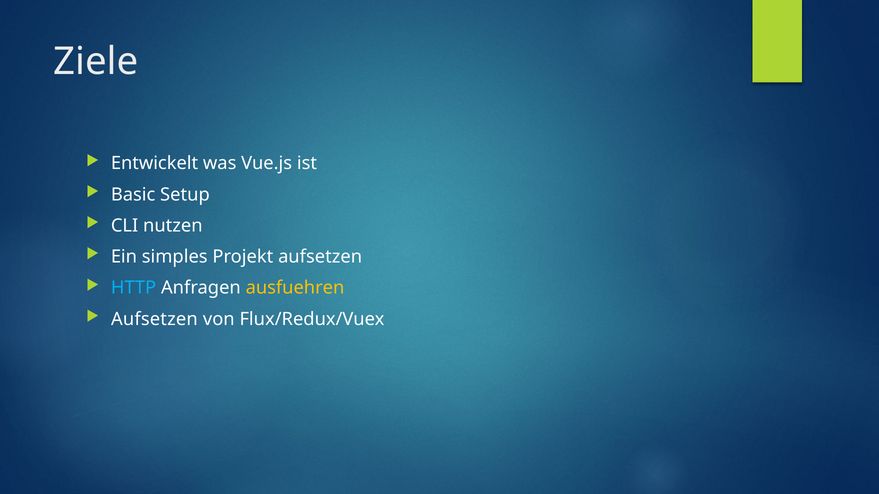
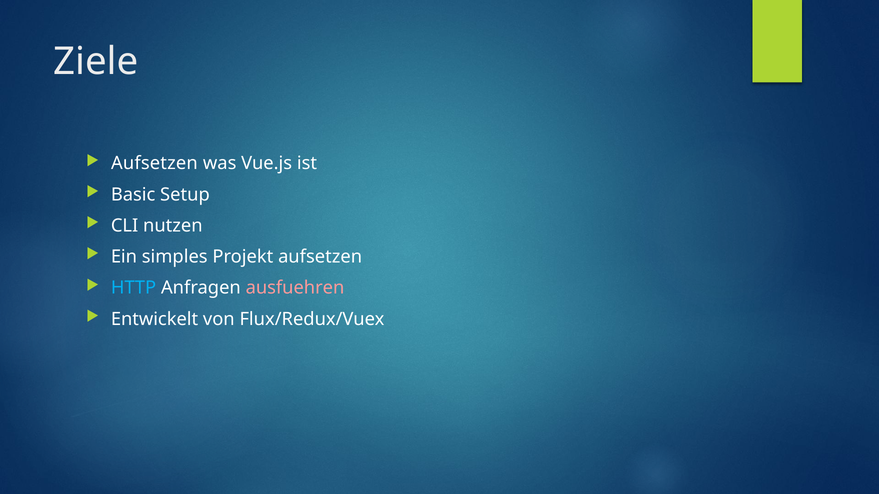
Entwickelt: Entwickelt -> Aufsetzen (154, 164)
ausfuehren colour: yellow -> pink (295, 288)
Aufsetzen: Aufsetzen -> Entwickelt (155, 319)
